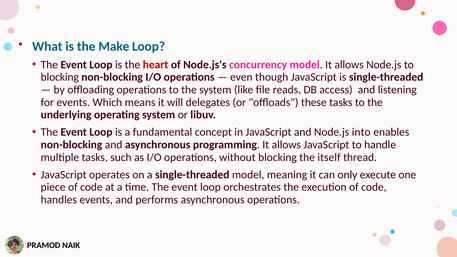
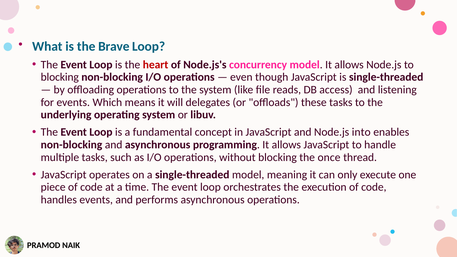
Make: Make -> Brave (114, 46)
itself: itself -> once (329, 157)
